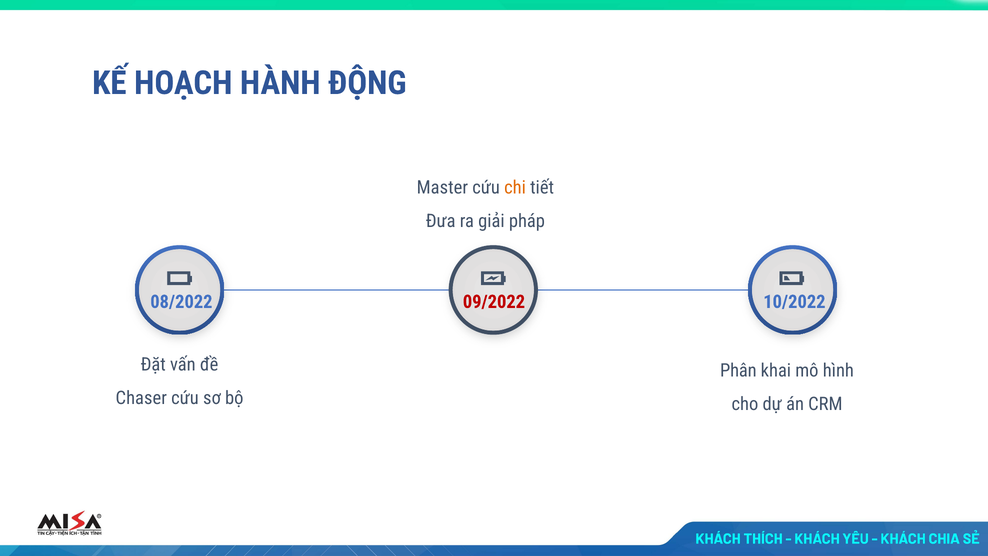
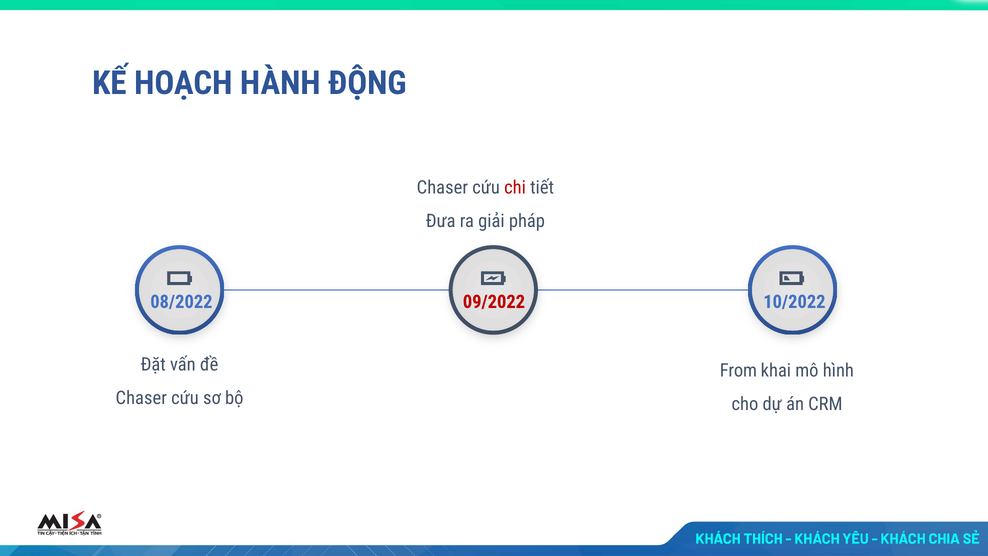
Master: Master -> Chaser (442, 187)
chi colour: orange -> red (515, 187)
Phân: Phân -> From (738, 371)
